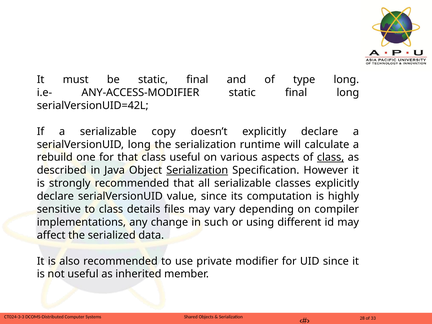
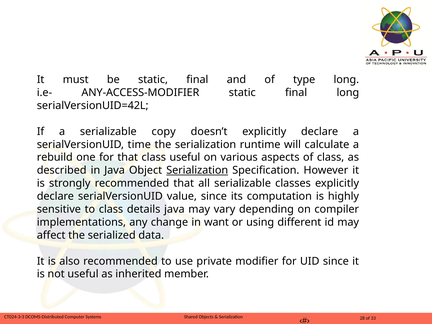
serialVersionUID long: long -> time (139, 144)
class underline: present -> none (331, 157)
details files: files -> java (174, 209)
such: such -> want (216, 222)
